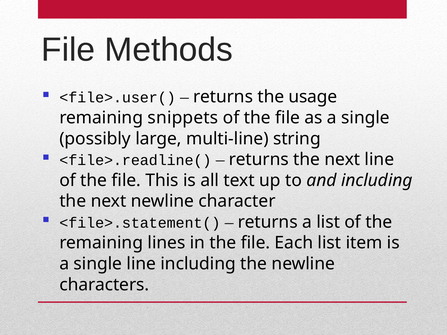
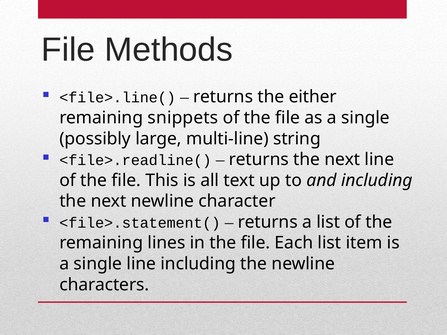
<file>.user(: <file>.user( -> <file>.line( (118, 98)
usage: usage -> either (313, 97)
